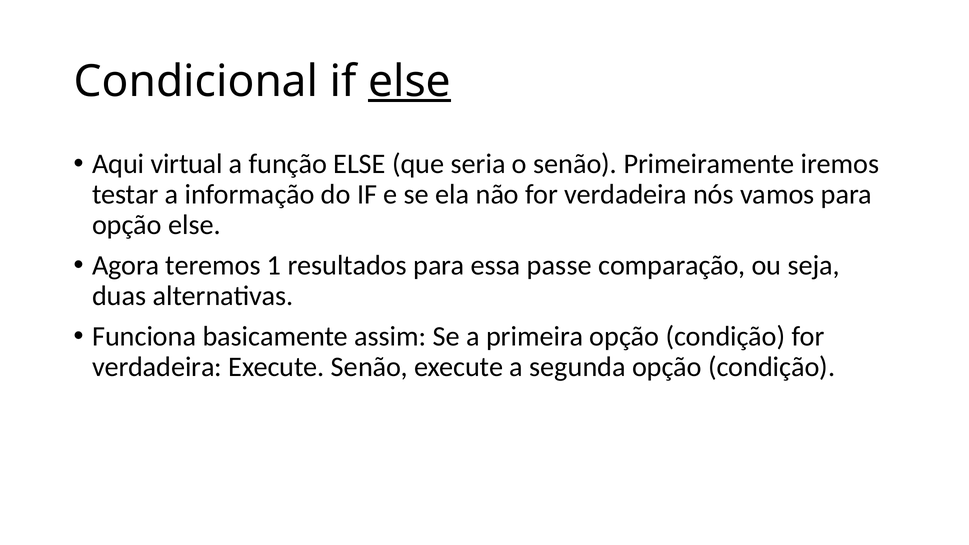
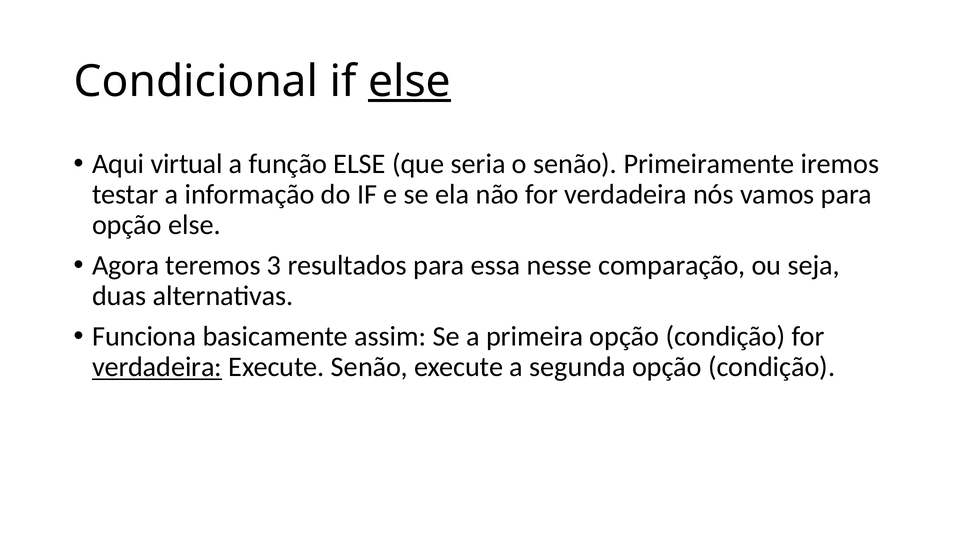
1: 1 -> 3 (274, 266)
passe: passe -> nesse (559, 266)
verdadeira underline: none -> present (157, 367)
